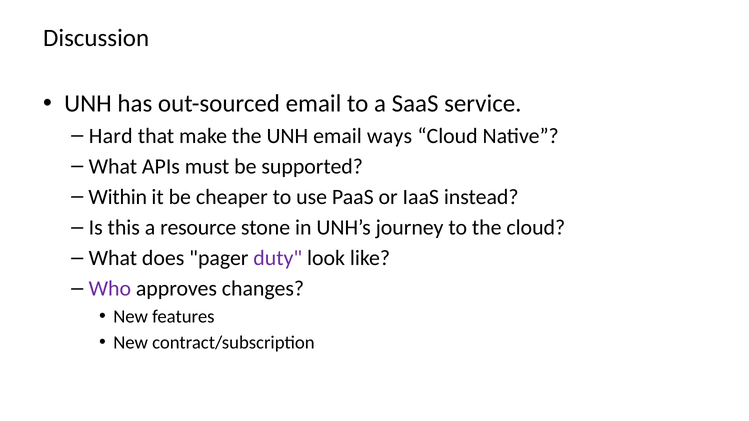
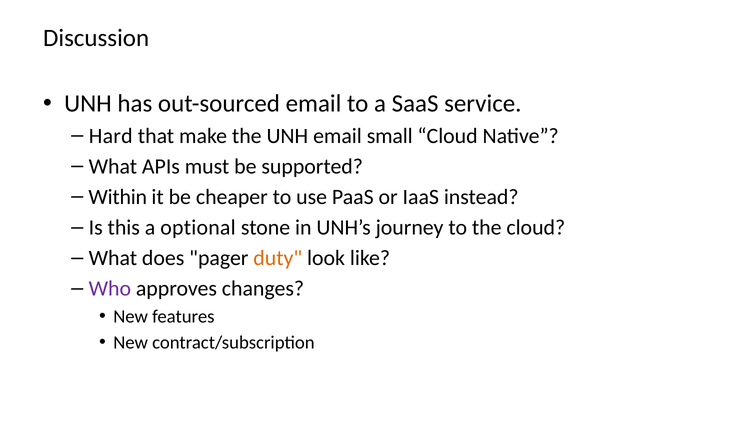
ways: ways -> small (390, 136)
resource: resource -> optional (198, 228)
duty colour: purple -> orange (278, 258)
